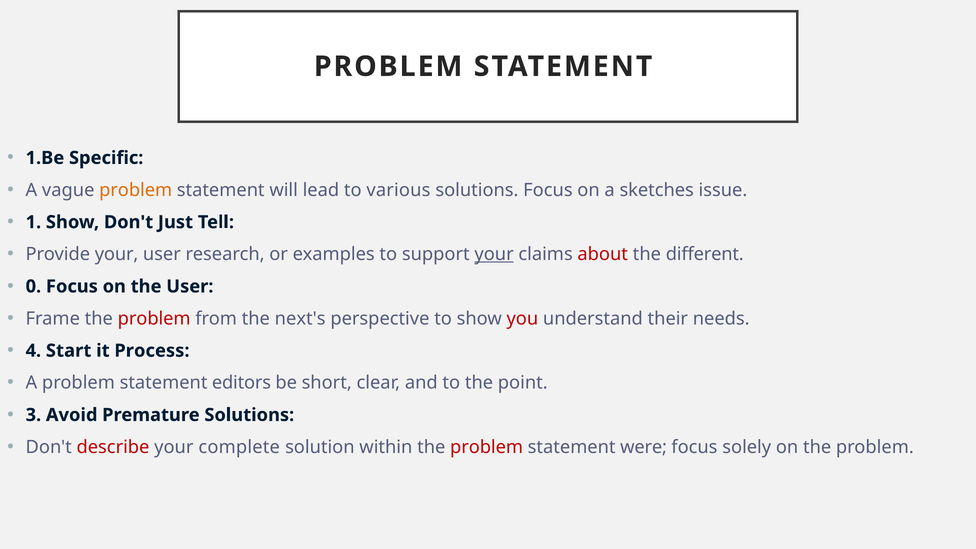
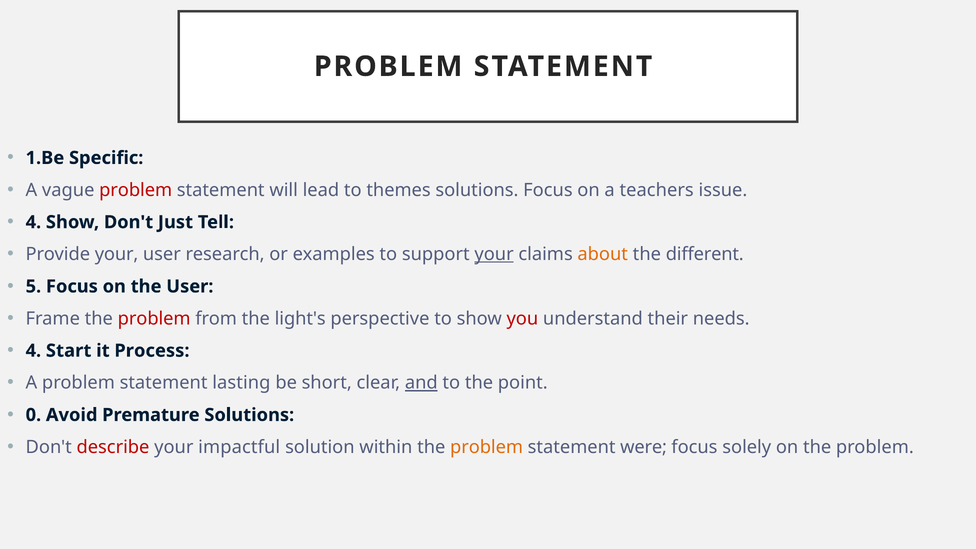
problem colour: orange -> red (136, 190)
various: various -> themes (399, 190)
sketches: sketches -> teachers (657, 190)
1: 1 -> 4 (33, 222)
about colour: red -> orange (603, 254)
0: 0 -> 5 (33, 286)
next's: next's -> light's (300, 319)
editors: editors -> lasting (241, 383)
and underline: none -> present (421, 383)
3: 3 -> 0 (33, 415)
complete: complete -> impactful (239, 447)
problem colour: red -> orange (487, 447)
